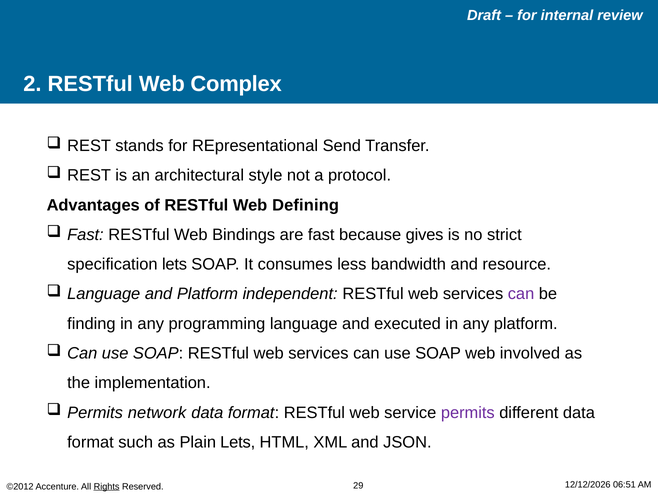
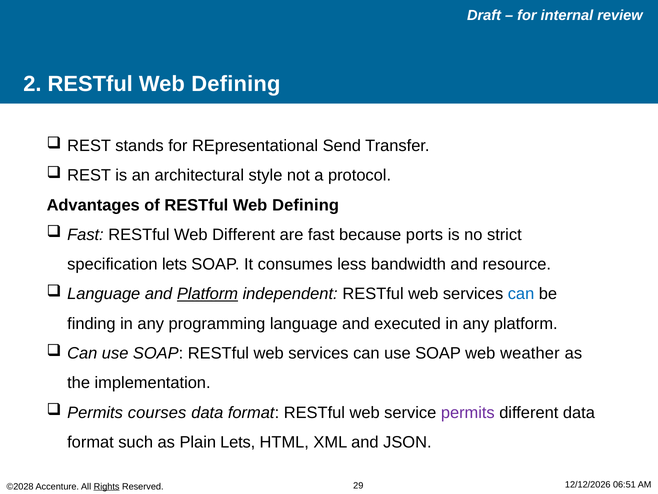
2 RESTful Web Complex: Complex -> Defining (236, 84)
Web Bindings: Bindings -> Different (244, 235)
gives: gives -> ports (424, 235)
Platform underline: none -> present (207, 294)
can colour: purple -> blue (521, 294)
involved: involved -> weather (530, 353)
network: network -> courses (157, 412)
©2012: ©2012 -> ©2028 (20, 486)
